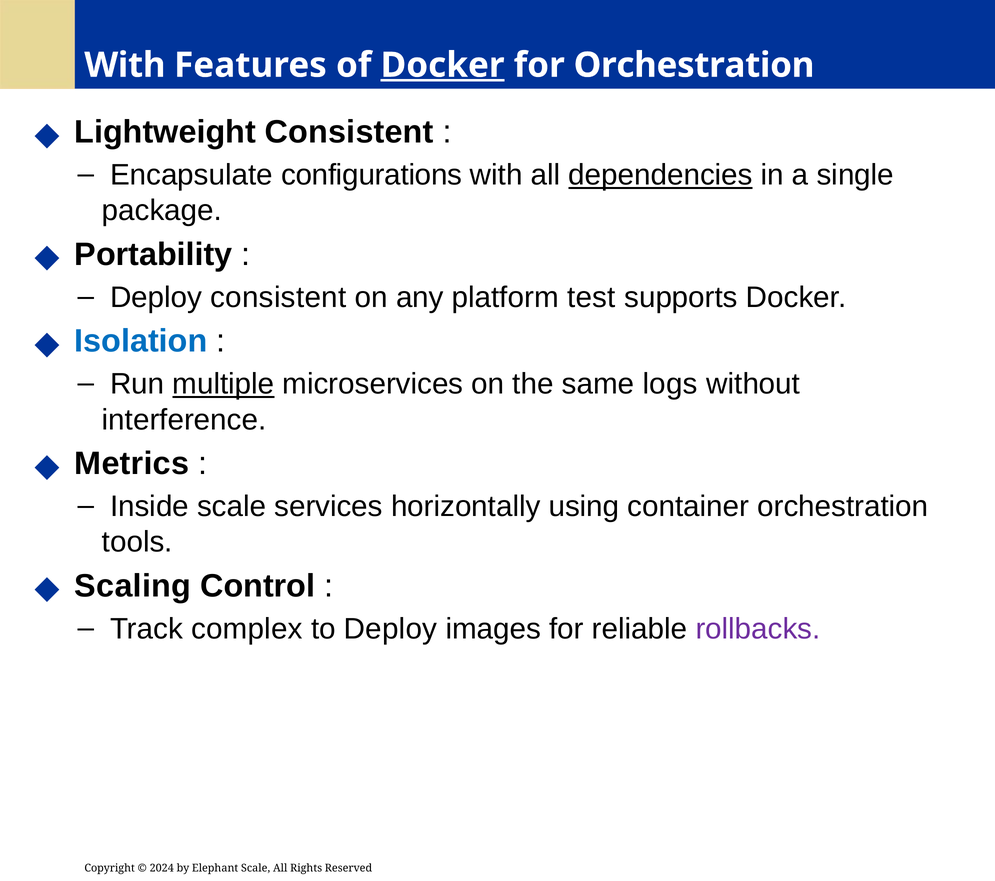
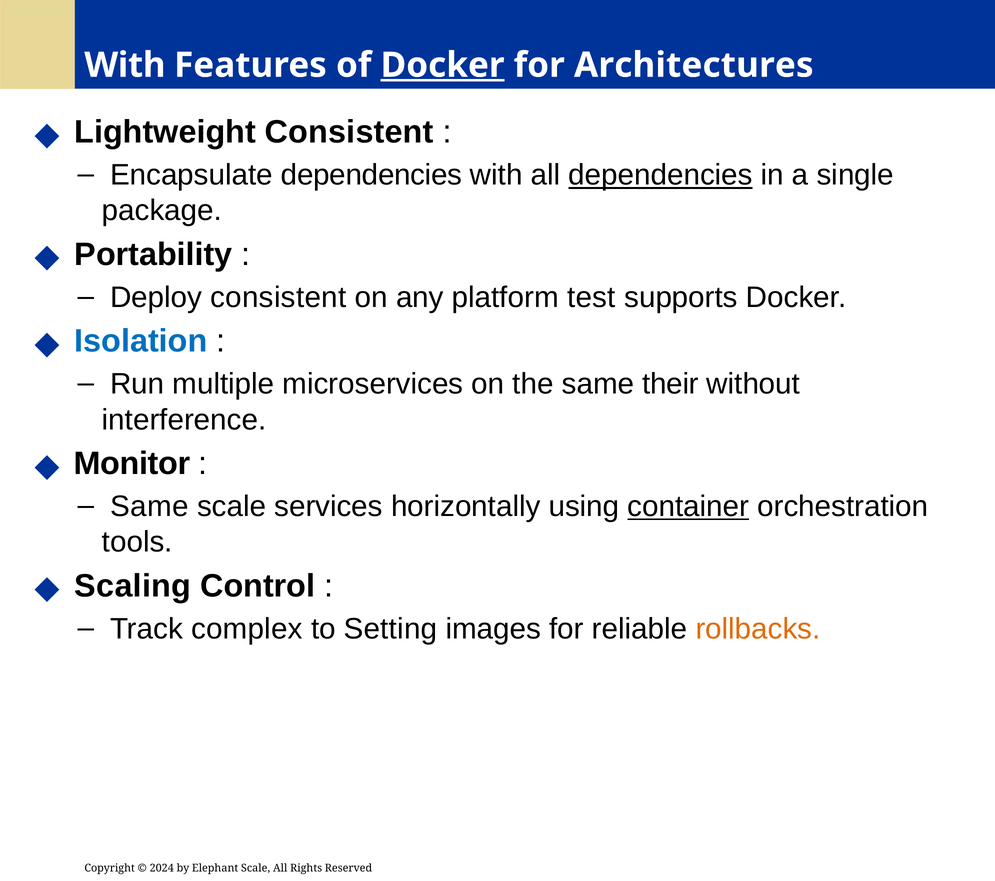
for Orchestration: Orchestration -> Architectures (694, 65)
Encapsulate configurations: configurations -> dependencies (372, 175)
multiple underline: present -> none (223, 384)
logs: logs -> their (670, 384)
Metrics: Metrics -> Monitor (132, 464)
Inside: Inside -> Same (149, 506)
container underline: none -> present (688, 506)
to Deploy: Deploy -> Setting (391, 629)
rollbacks colour: purple -> orange (758, 629)
